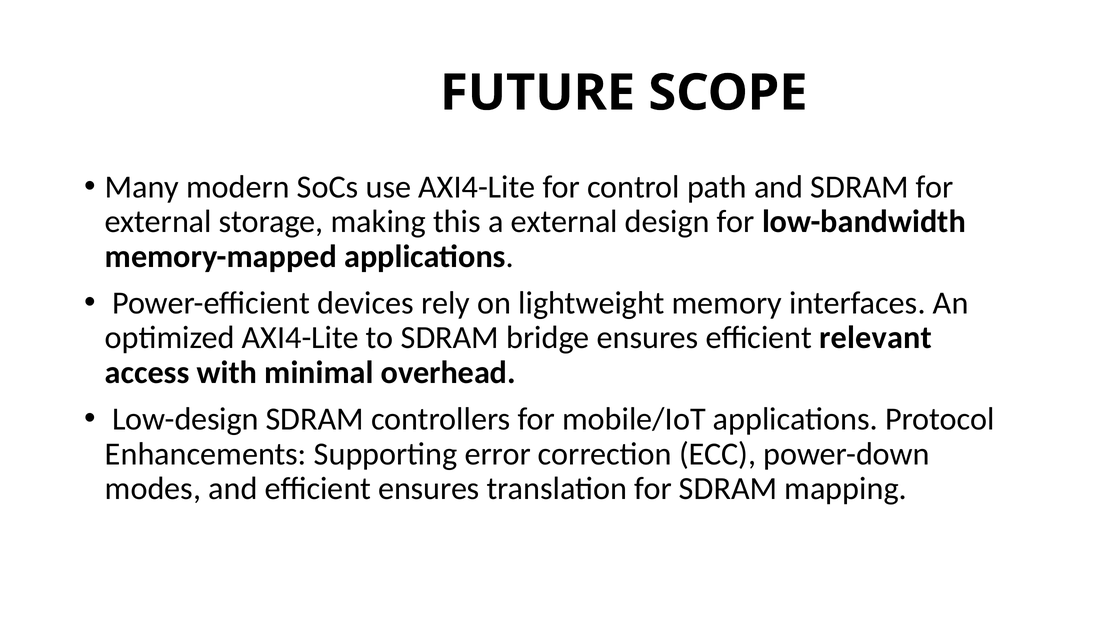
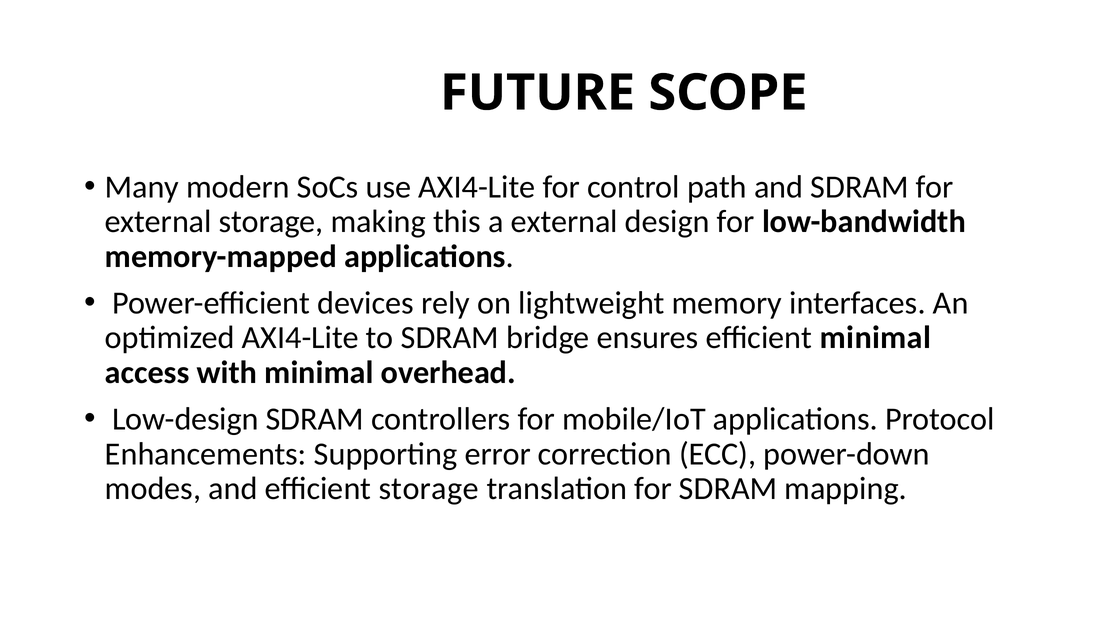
efficient relevant: relevant -> minimal (875, 338)
efficient ensures: ensures -> storage (429, 488)
